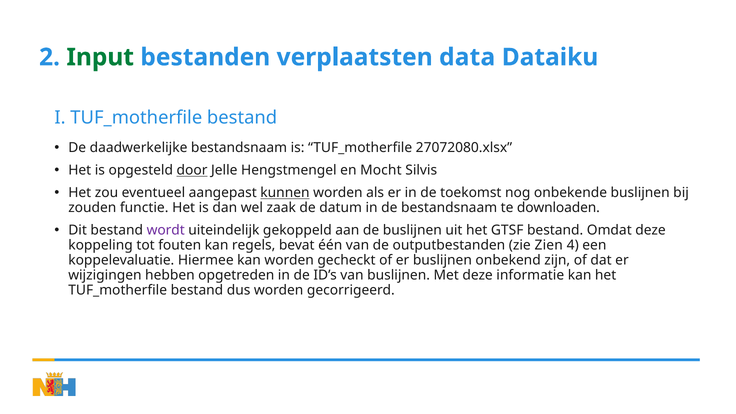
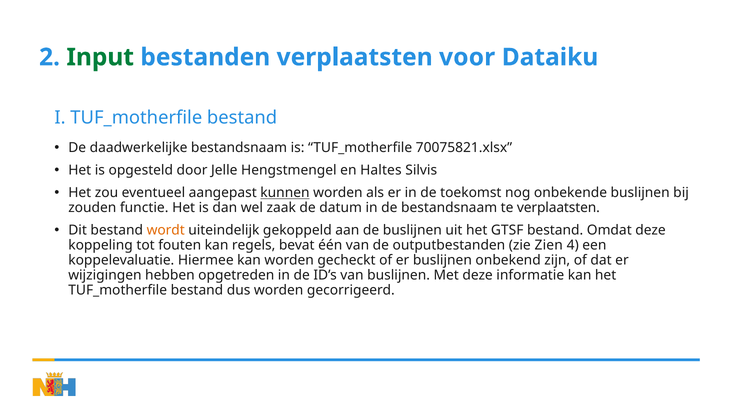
data: data -> voor (467, 57)
27072080.xlsx: 27072080.xlsx -> 70075821.xlsx (464, 148)
door underline: present -> none (192, 170)
Mocht: Mocht -> Haltes (381, 170)
te downloaden: downloaden -> verplaatsten (558, 208)
wordt colour: purple -> orange (166, 230)
